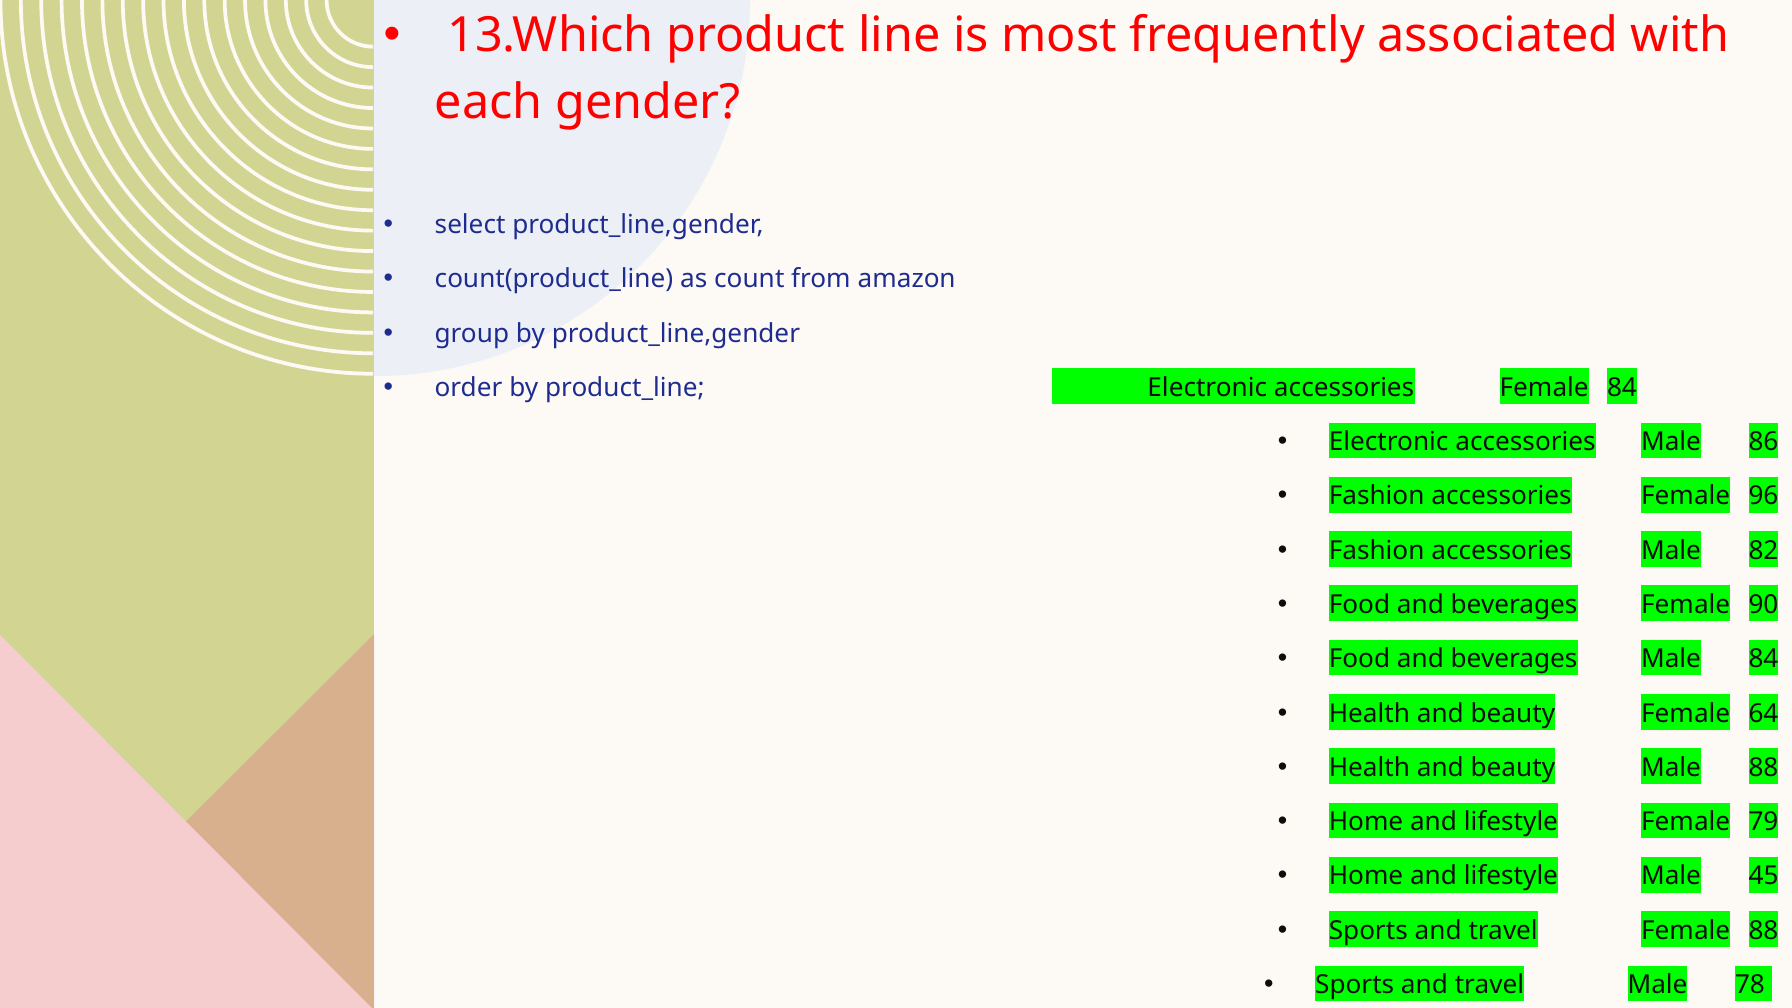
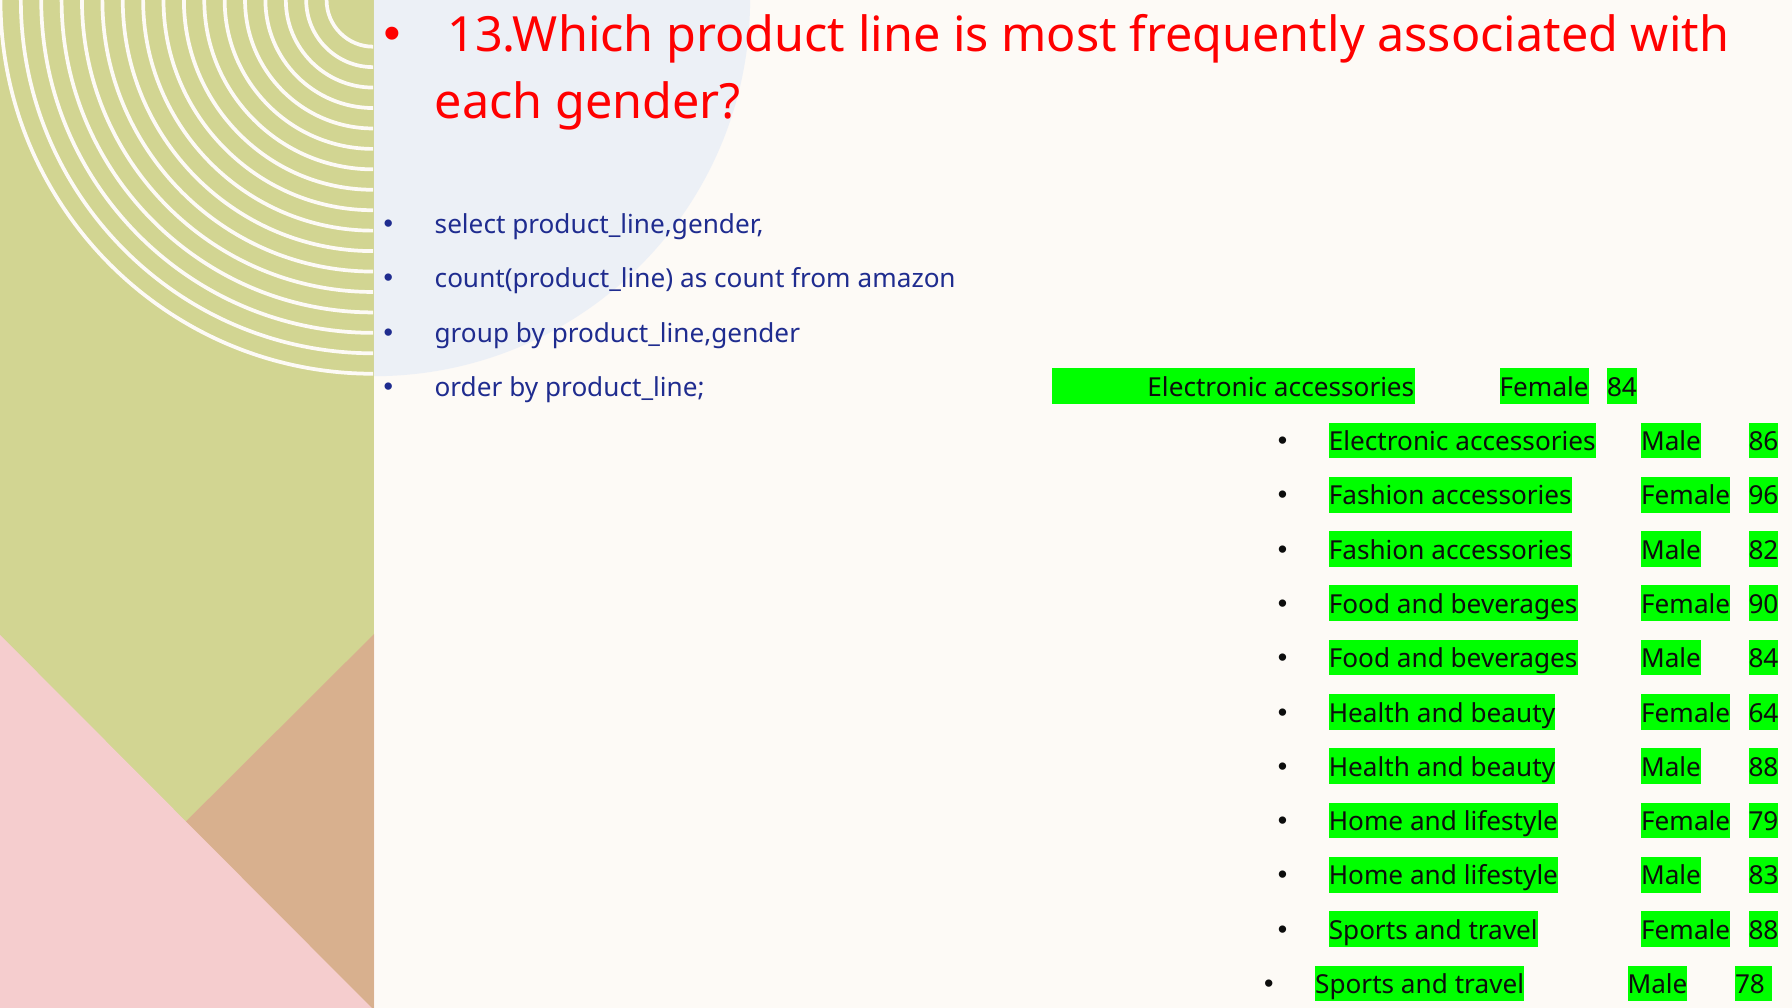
45: 45 -> 83 (1764, 876)
